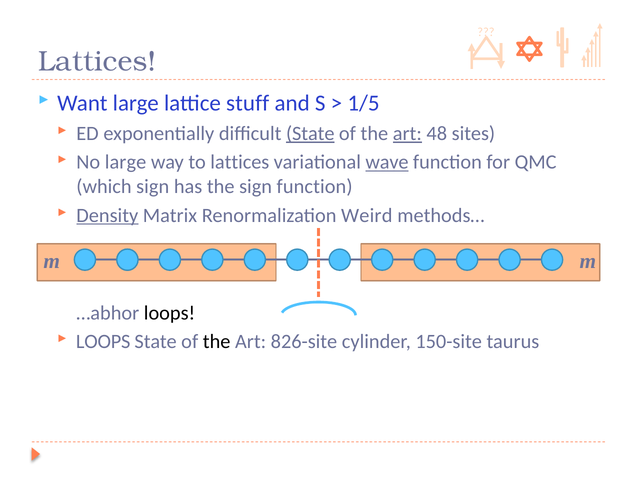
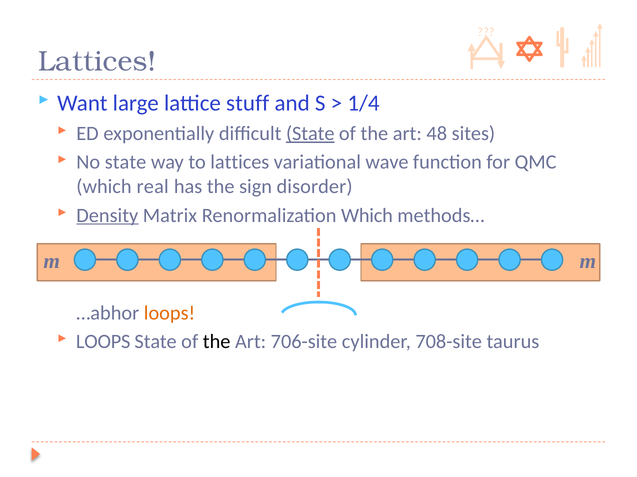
1/5: 1/5 -> 1/4 (363, 103)
art underline: present -> none (407, 134)
No large: large -> state (126, 163)
wave underline: present -> none (387, 163)
which sign: sign -> real (153, 187)
sign function: function -> disorder (315, 187)
Renormalization Weird: Weird -> Which (367, 216)
loops colour: black -> orange (170, 313)
826-site: 826-site -> 706-site (304, 342)
150-site: 150-site -> 708-site (449, 342)
